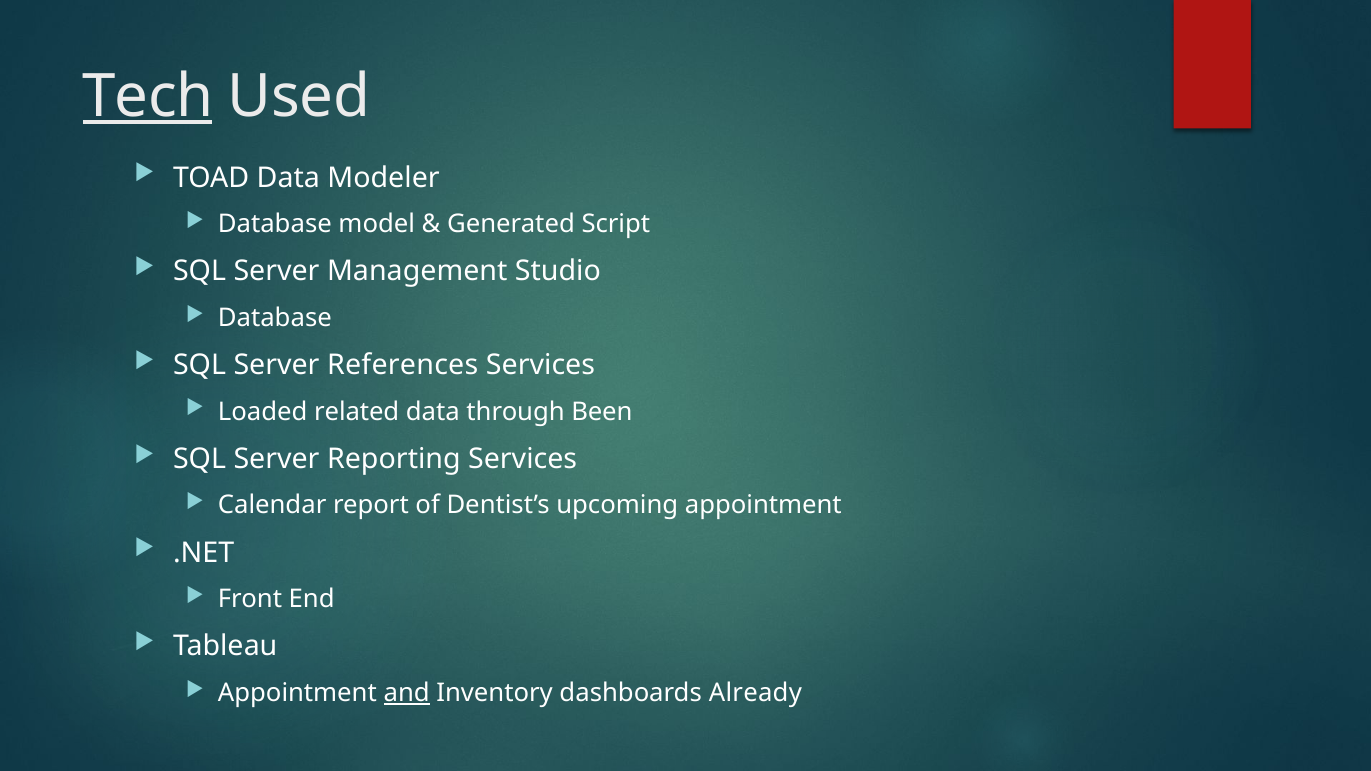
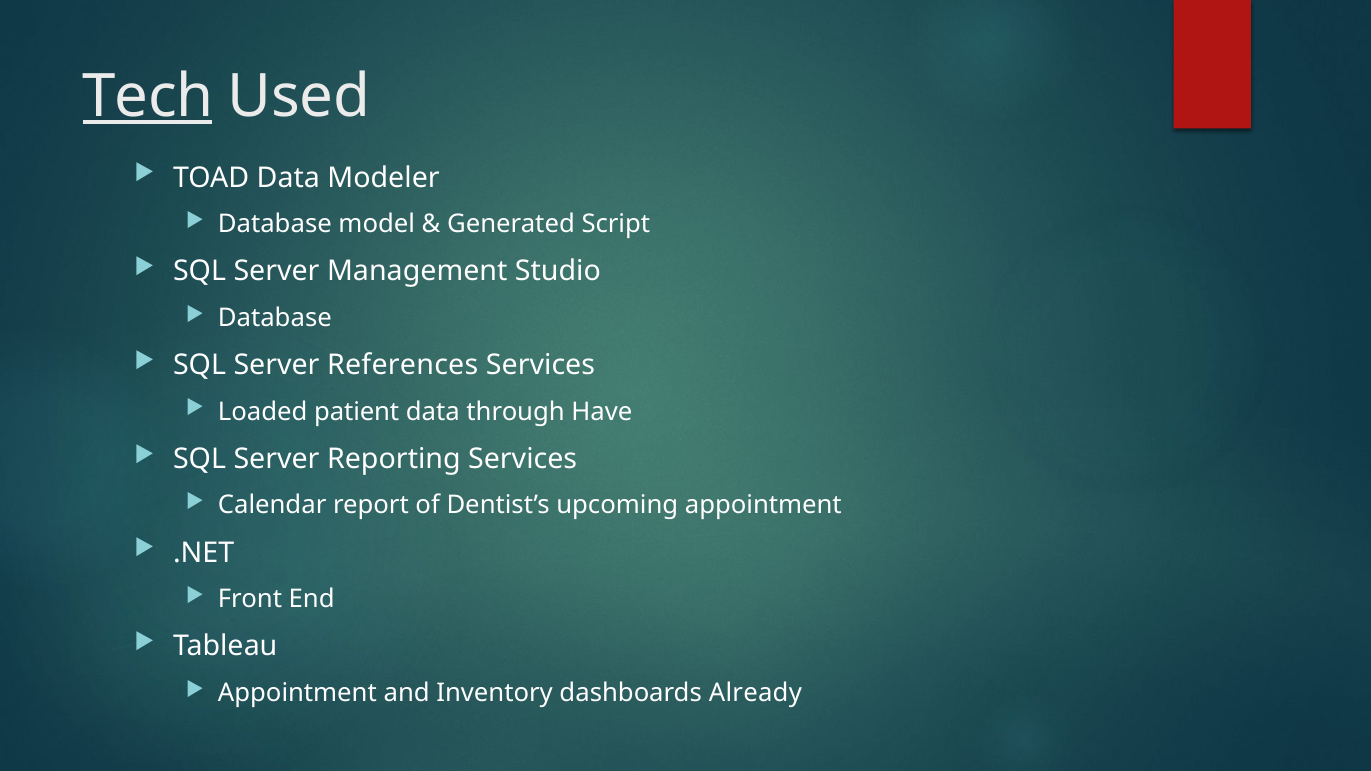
related: related -> patient (357, 412)
Been: Been -> Have (602, 412)
and underline: present -> none (407, 693)
